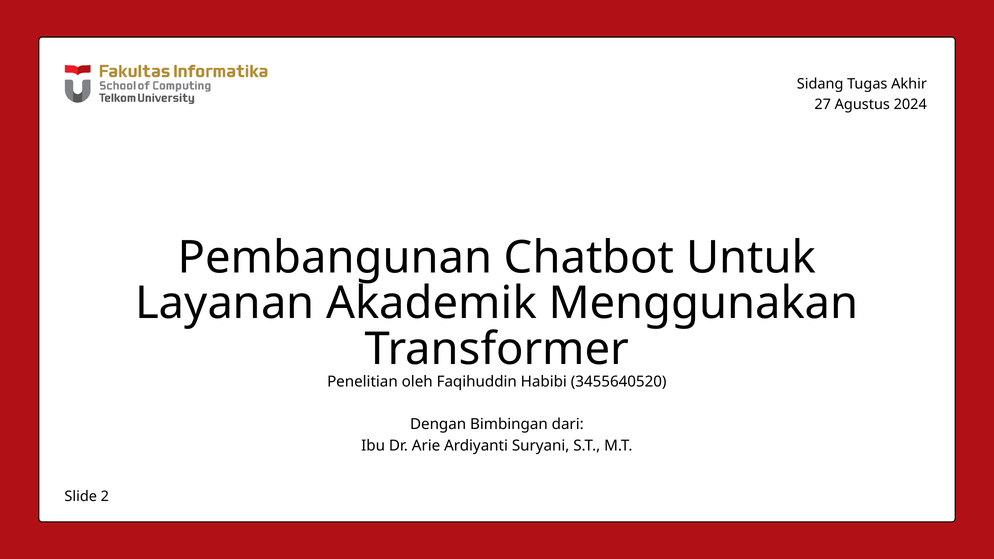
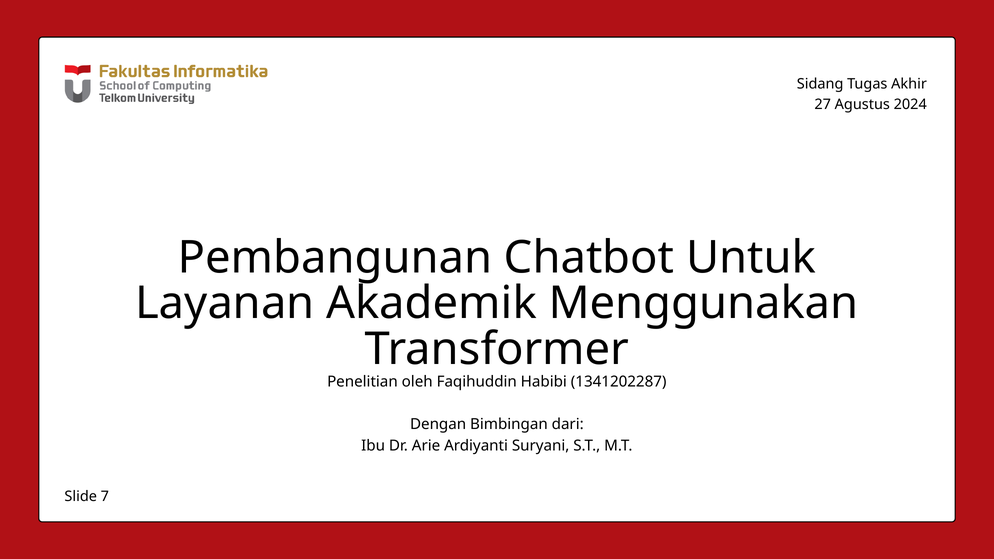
3455640520: 3455640520 -> 1341202287 (619, 382)
2: 2 -> 7 (105, 496)
